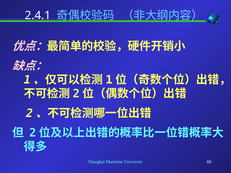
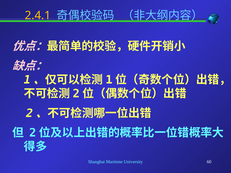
2.4.1 colour: white -> yellow (38, 15)
